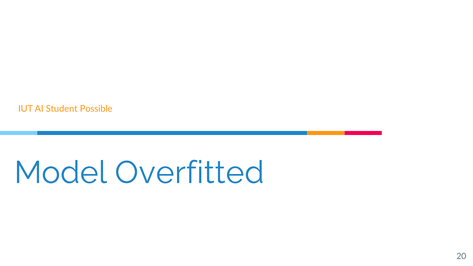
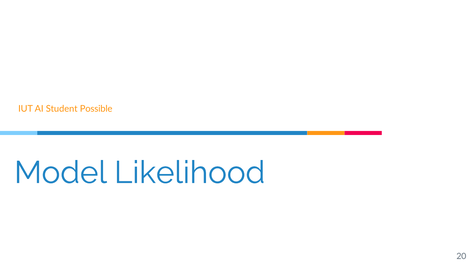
Overfitted: Overfitted -> Likelihood (190, 173)
